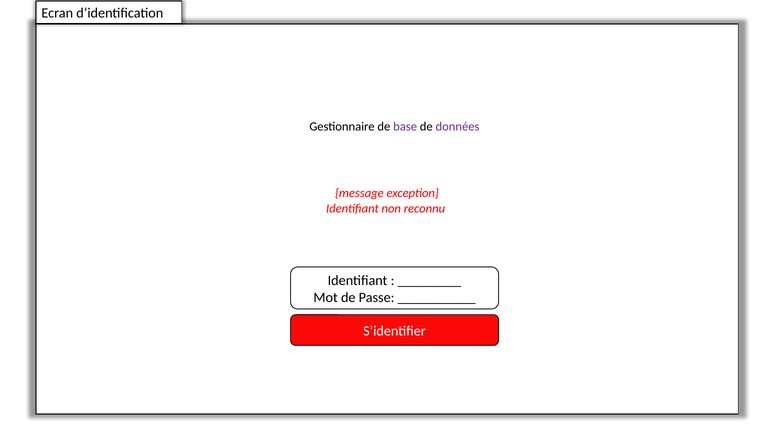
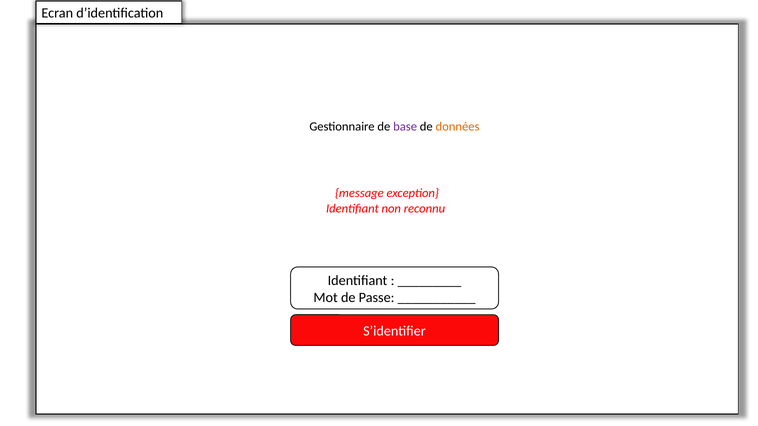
données colour: purple -> orange (458, 127)
